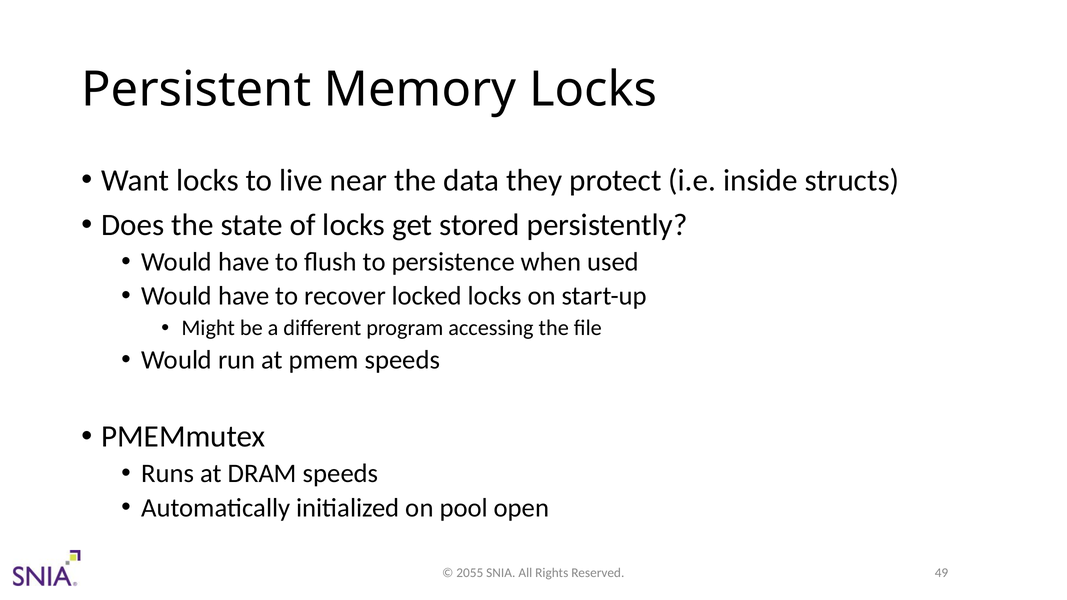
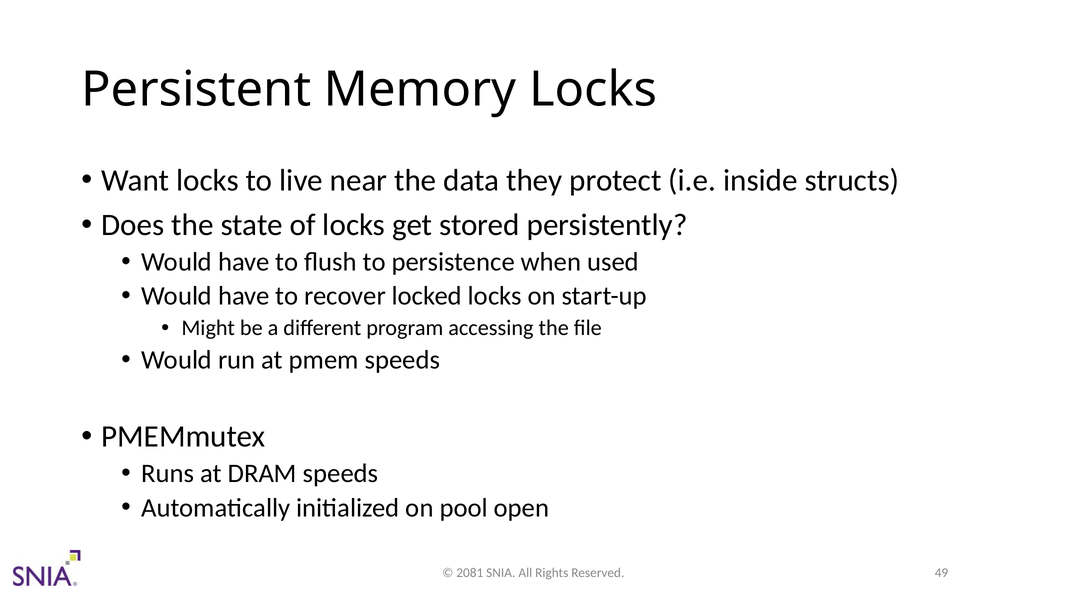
2055: 2055 -> 2081 (470, 573)
